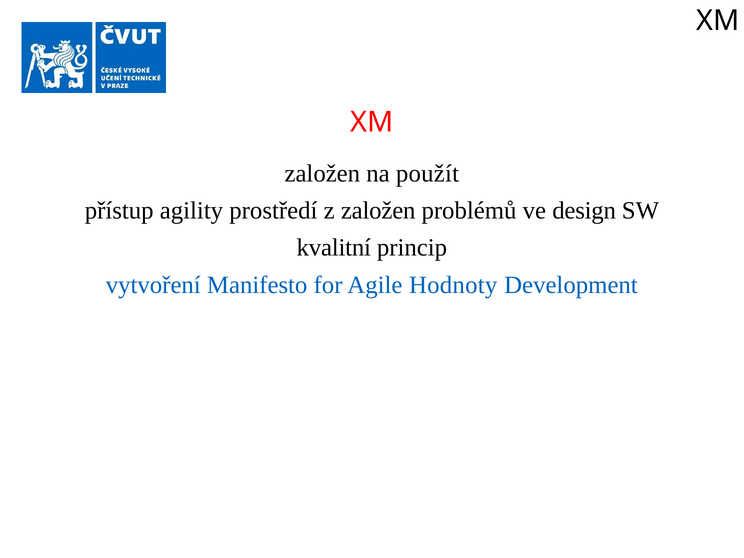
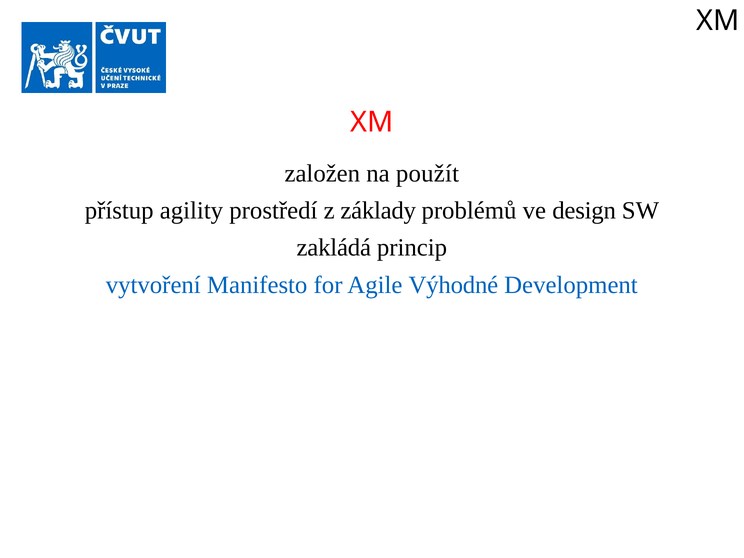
z založen: založen -> základy (378, 211)
kvalitní: kvalitní -> zakládá (334, 248)
Hodnoty: Hodnoty -> Výhodné (453, 285)
